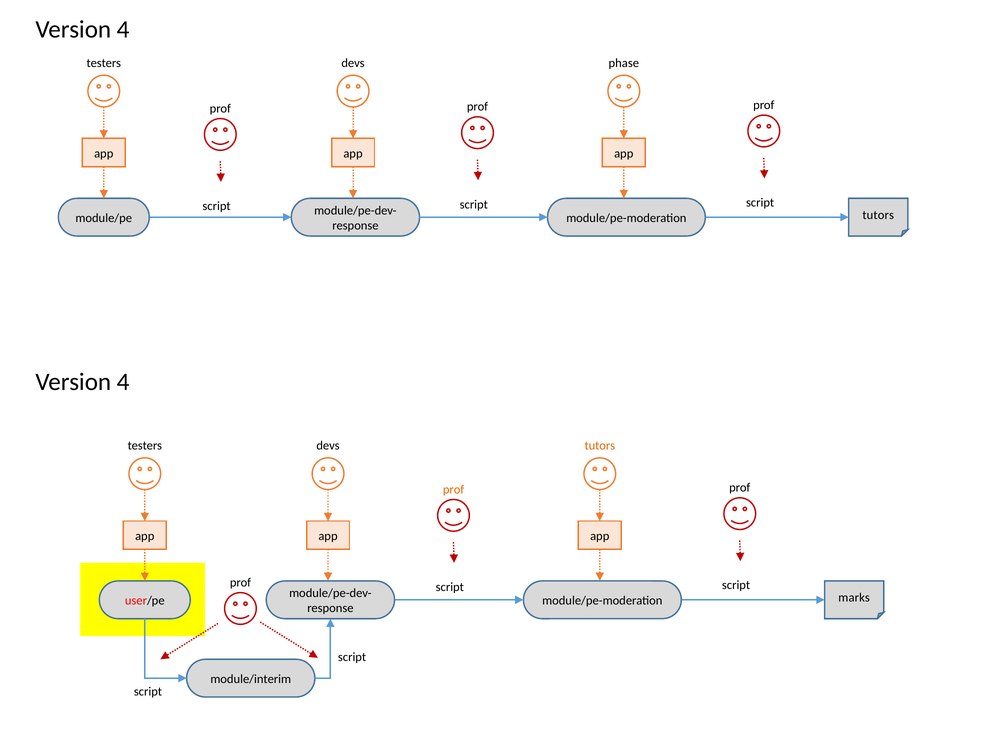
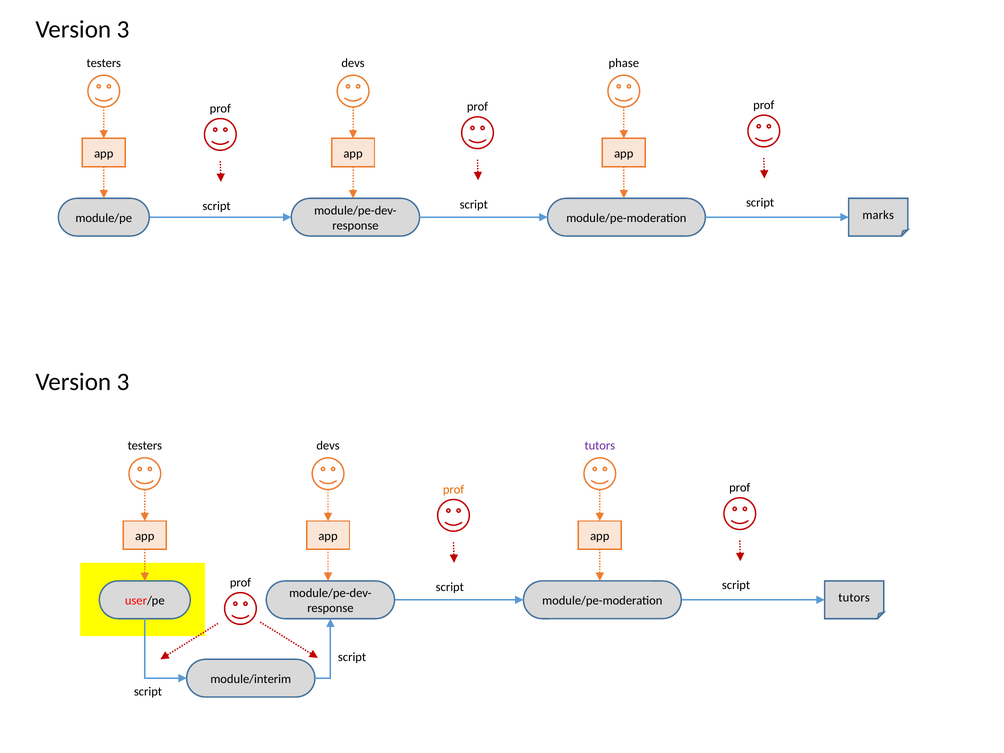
4: 4 -> 3 (123, 29)
module/pe-moderation tutors: tutors -> marks (878, 215)
4: 4 -> 3 (123, 382)
tutors colour: orange -> purple (600, 446)
module/pe-moderation marks: marks -> tutors (854, 598)
